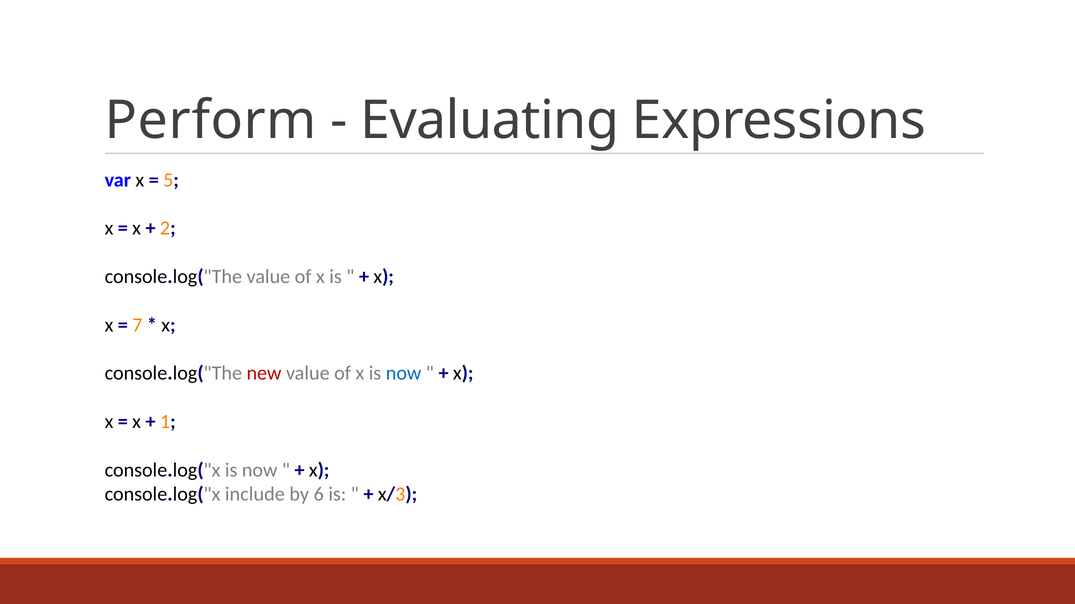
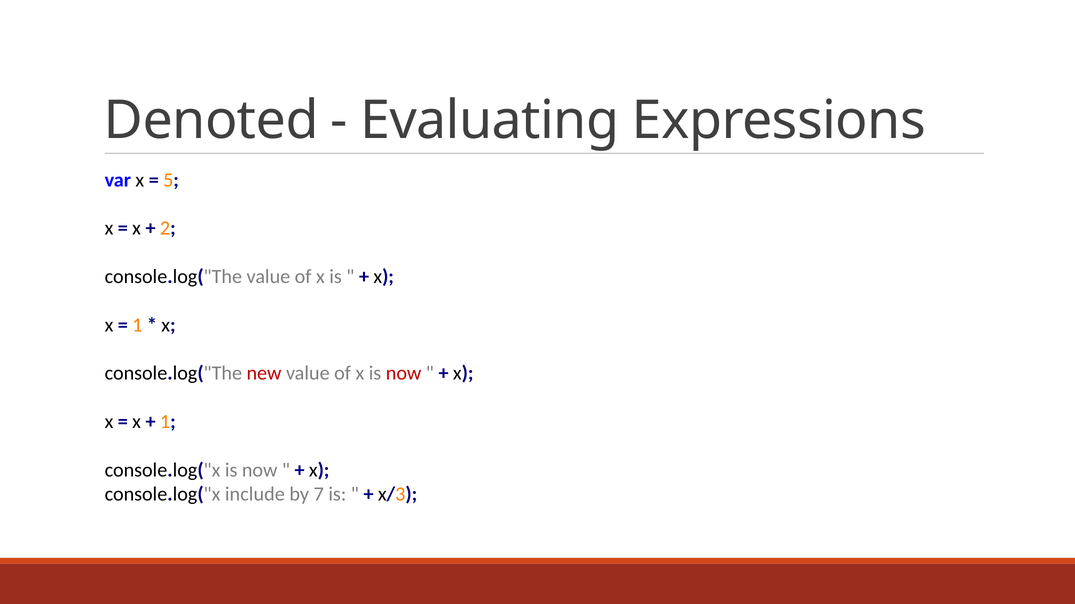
Perform: Perform -> Denoted (211, 120)
7: 7 -> 1 (137, 325)
now colour: blue -> red (404, 374)
6: 6 -> 7 (319, 495)
